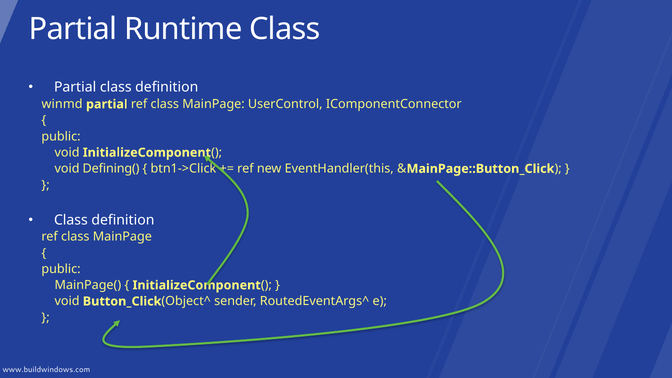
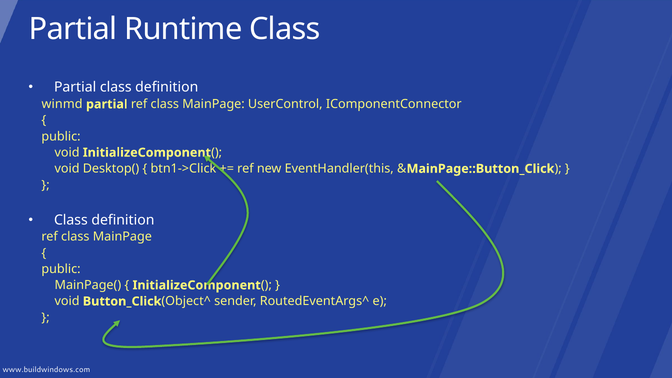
Defining(: Defining( -> Desktop( (111, 169)
